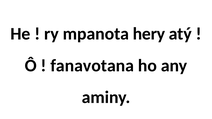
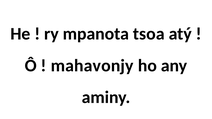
hery: hery -> tsoa (149, 34)
fanavotana: fanavotana -> mahavonjy (92, 66)
